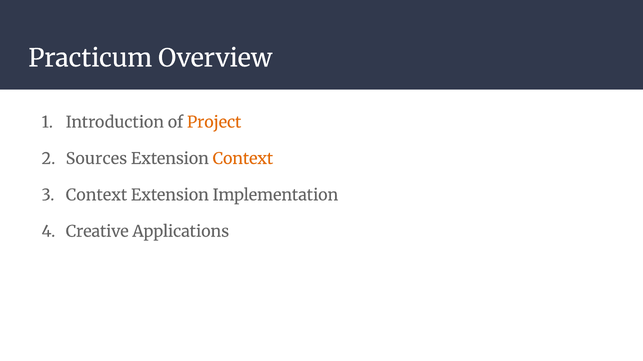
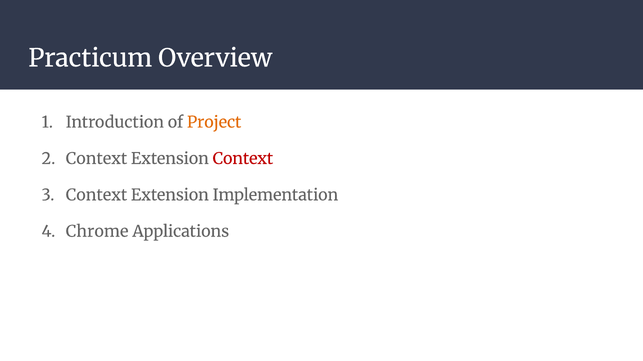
Sources: Sources -> Context (96, 159)
Context colour: orange -> red (243, 159)
Creative: Creative -> Chrome (97, 232)
